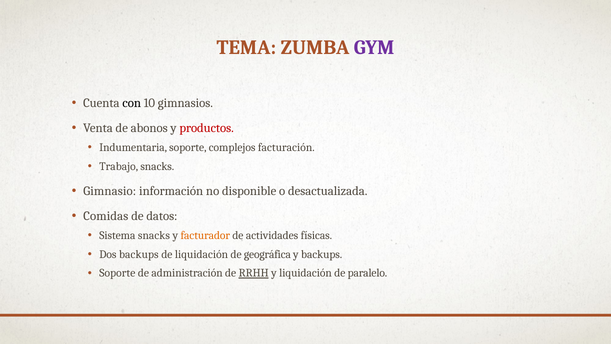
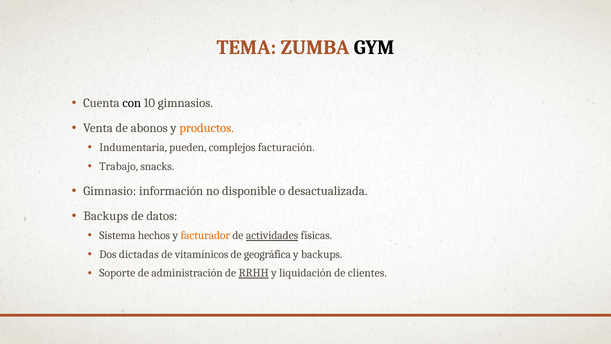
GYM colour: purple -> black (374, 48)
productos colour: red -> orange (207, 128)
Indumentaria soporte: soporte -> pueden (188, 147)
Comidas: Comidas -> Backups (106, 216)
Sistema snacks: snacks -> hechos (154, 235)
actividades underline: none -> present (272, 235)
Dos backups: backups -> dictadas (139, 254)
de liquidación: liquidación -> vitamínicos (202, 254)
paralelo: paralelo -> clientes (367, 273)
